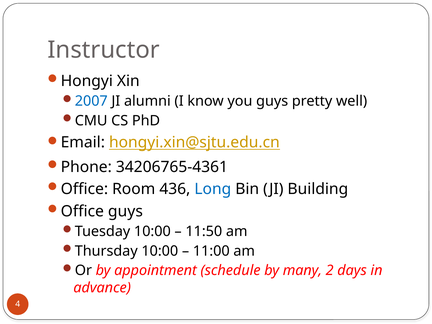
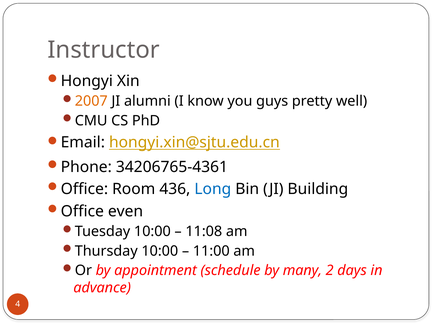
2007 colour: blue -> orange (91, 101)
Office guys: guys -> even (126, 211)
11:50: 11:50 -> 11:08 (204, 232)
